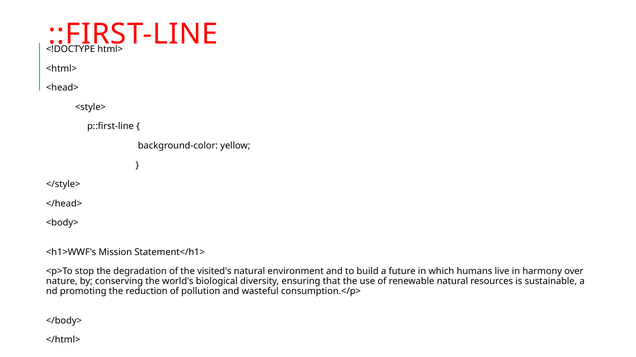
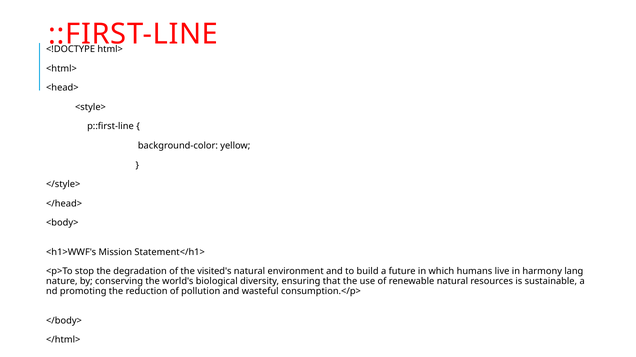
over: over -> lang (574, 272)
